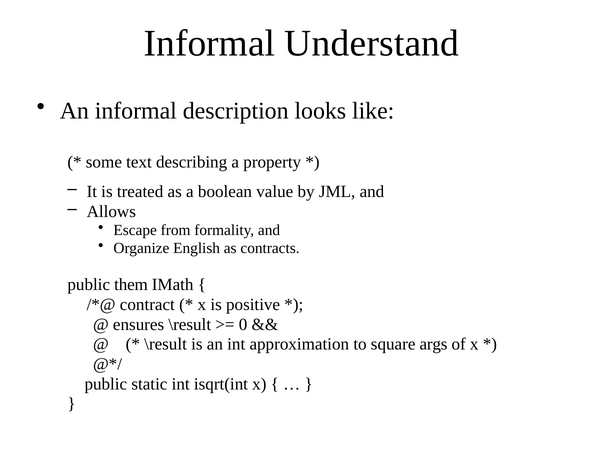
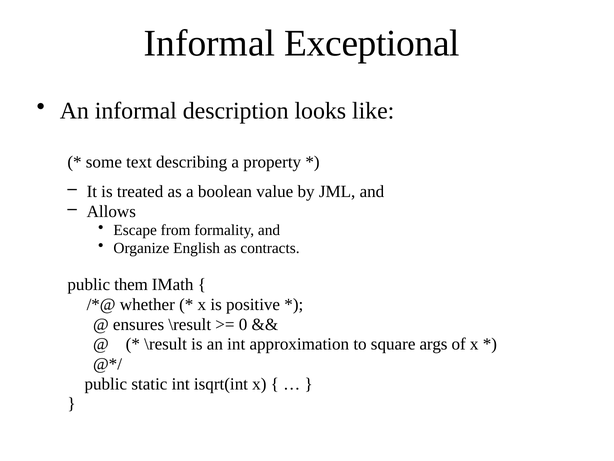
Understand: Understand -> Exceptional (372, 44)
contract: contract -> whether (147, 304)
